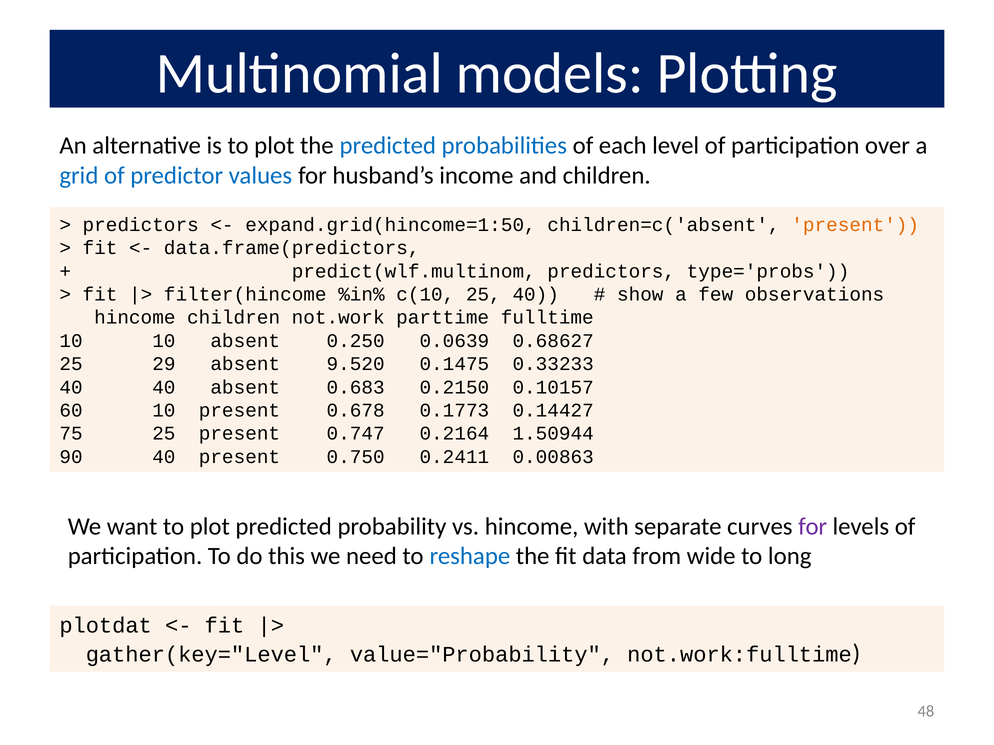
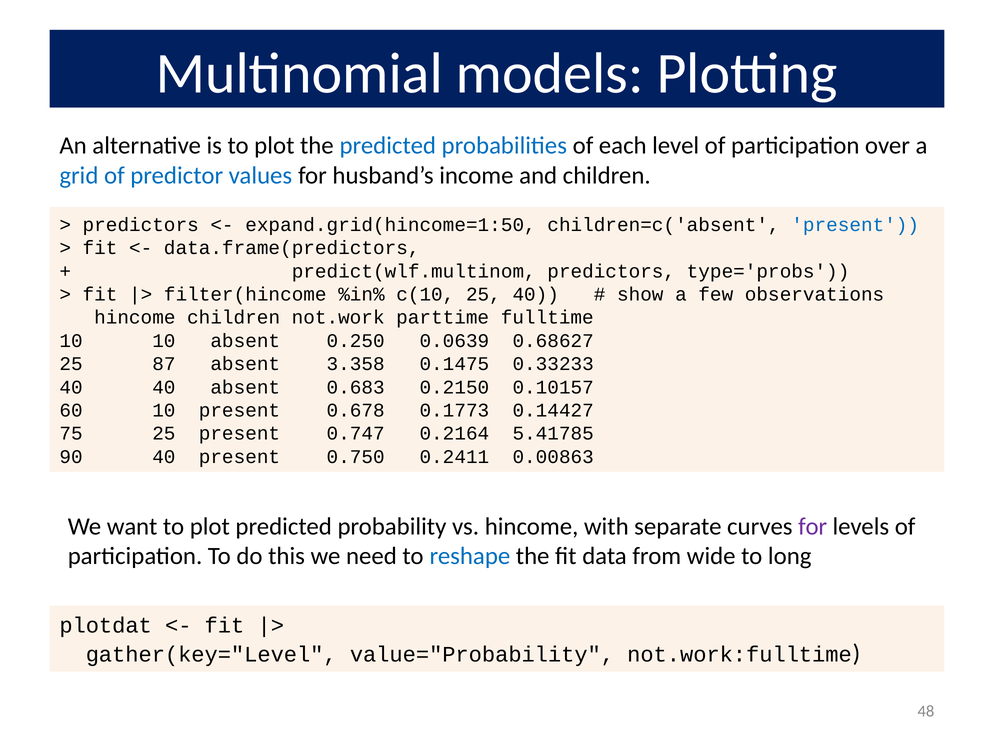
present colour: orange -> blue (855, 225)
29: 29 -> 87 (164, 364)
9.520: 9.520 -> 3.358 (356, 364)
1.50944: 1.50944 -> 5.41785 (553, 434)
